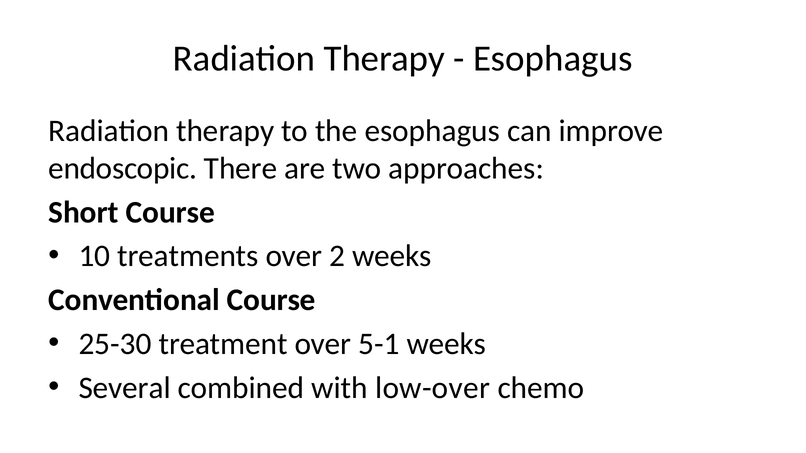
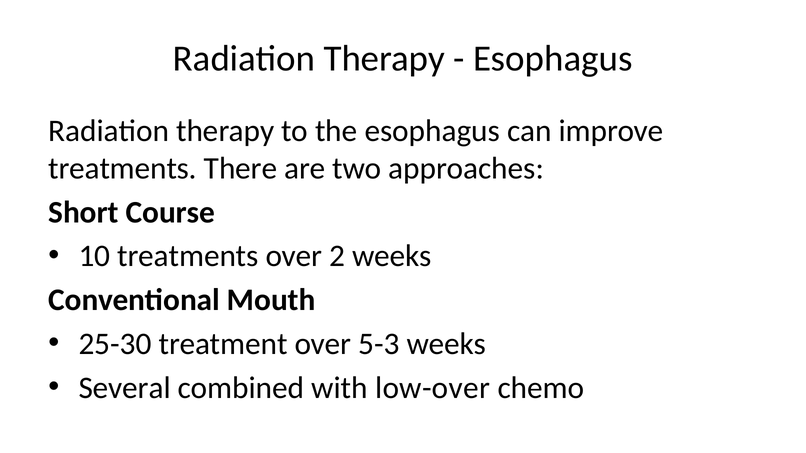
endoscopic: endoscopic -> treatments (123, 168)
Conventional Course: Course -> Mouth (271, 300)
5-1: 5-1 -> 5-3 (379, 344)
